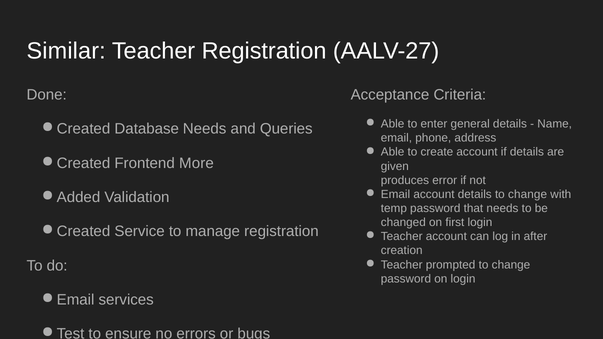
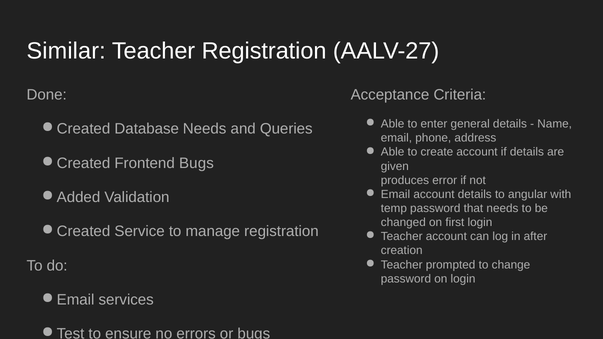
Frontend More: More -> Bugs (196, 163)
details to change: change -> angular (528, 194)
